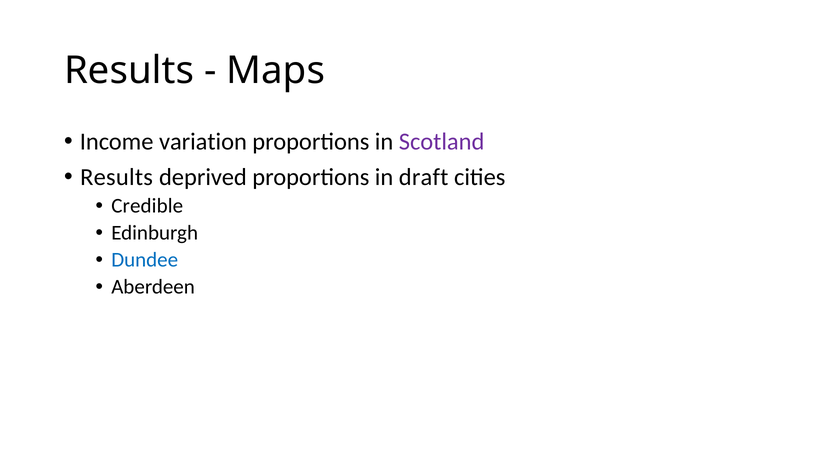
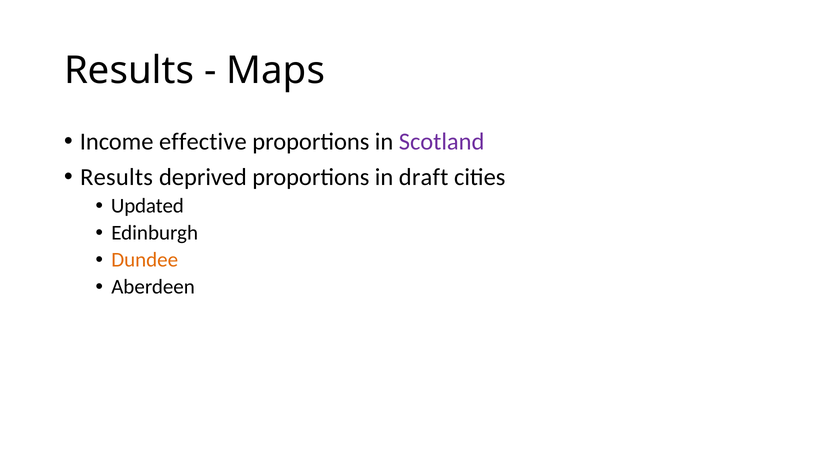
variation: variation -> effective (203, 142)
Credible: Credible -> Updated (147, 206)
Dundee colour: blue -> orange (145, 260)
